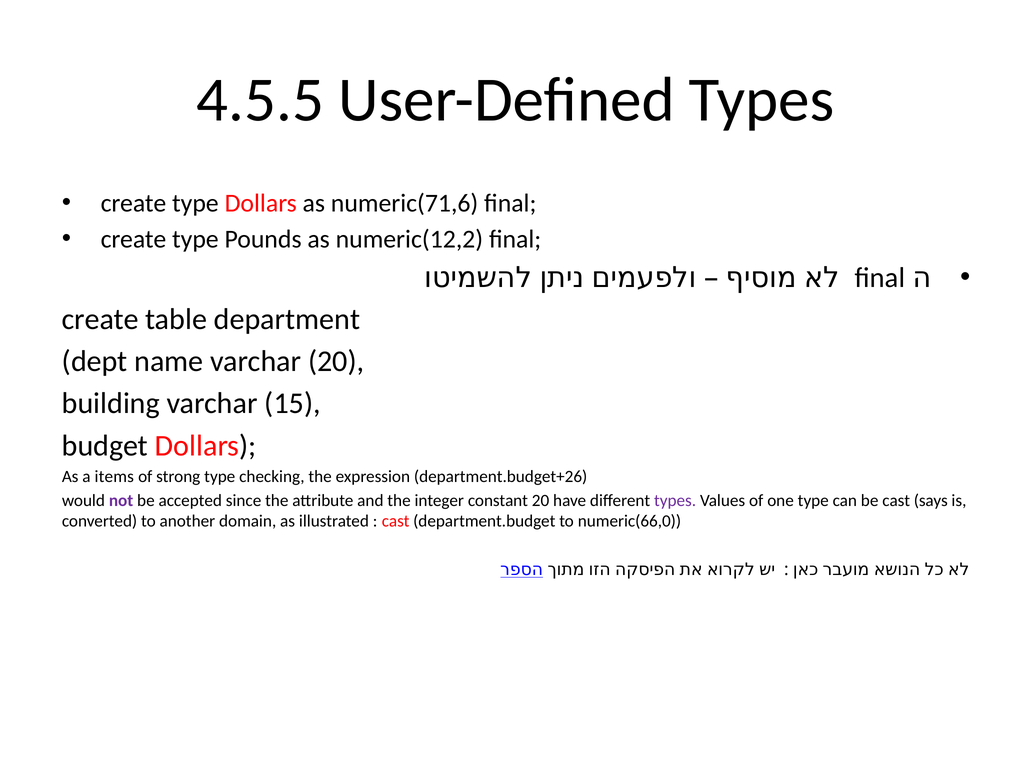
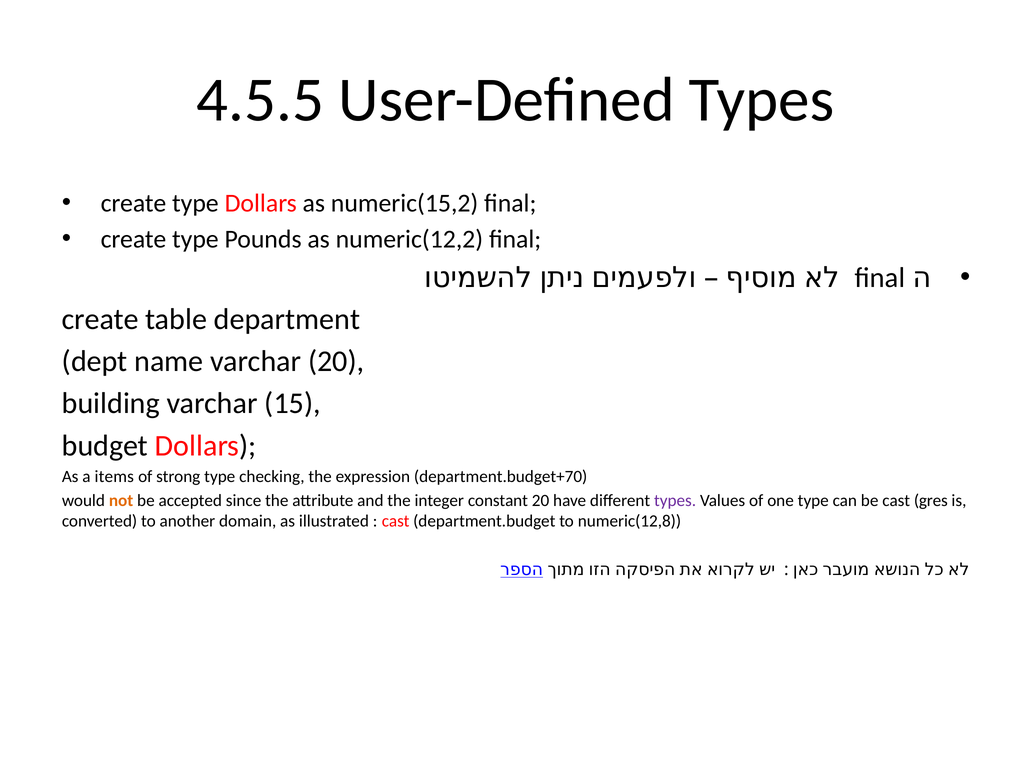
numeric(71,6: numeric(71,6 -> numeric(15,2 (405, 203)
department.budget+26: department.budget+26 -> department.budget+70 (501, 477)
not colour: purple -> orange (121, 501)
says: says -> gres (931, 501)
numeric(66,0: numeric(66,0 -> numeric(12,8 (629, 521)
